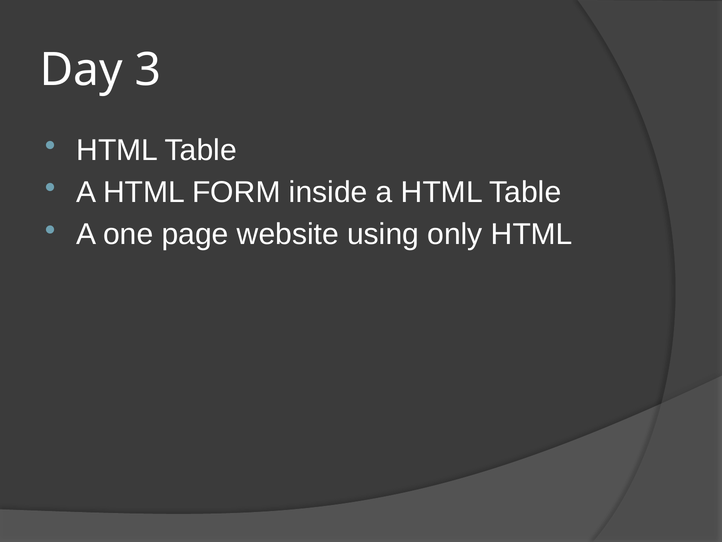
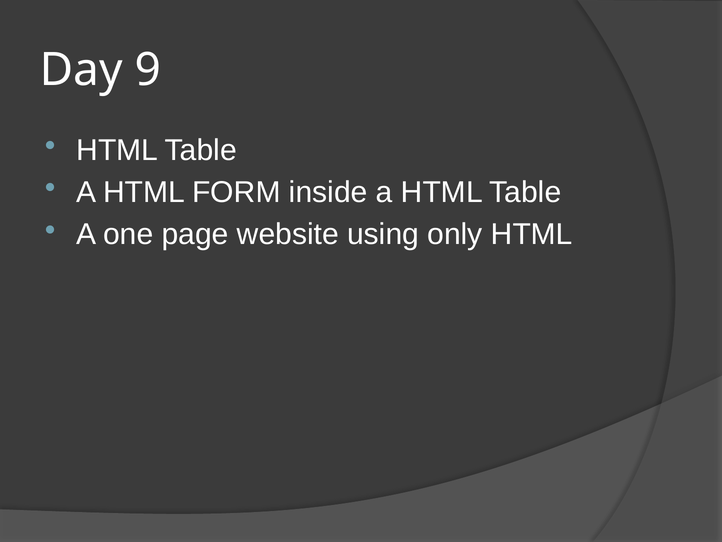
3: 3 -> 9 (148, 70)
